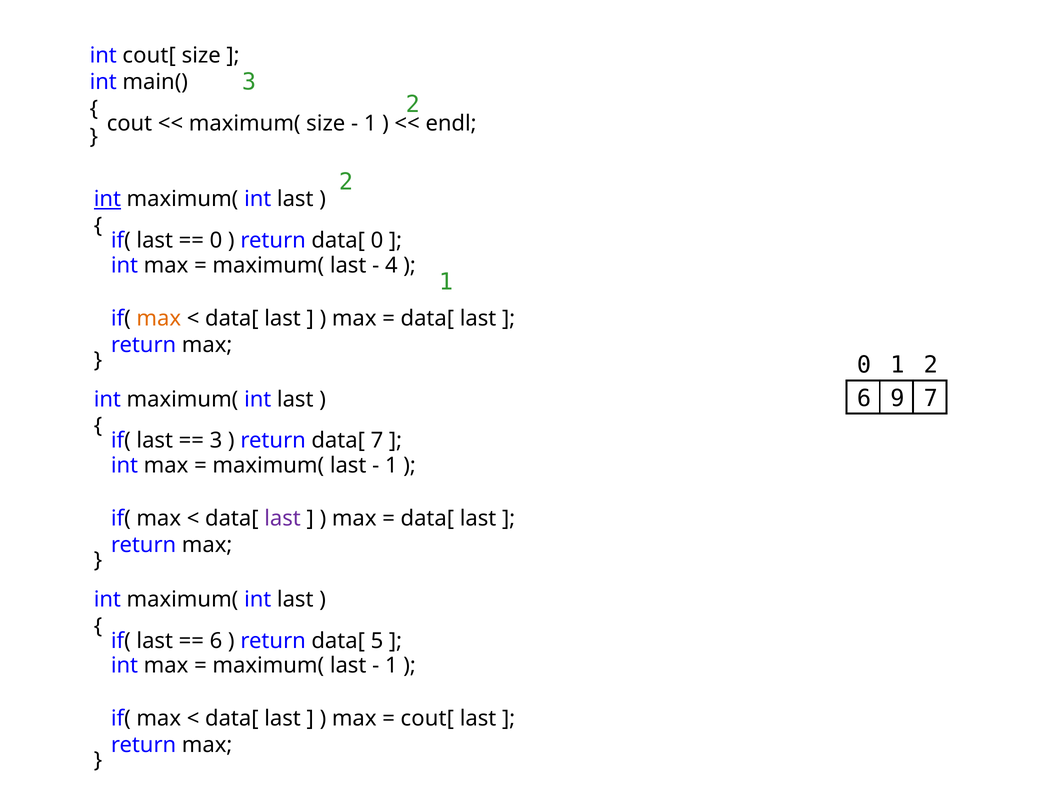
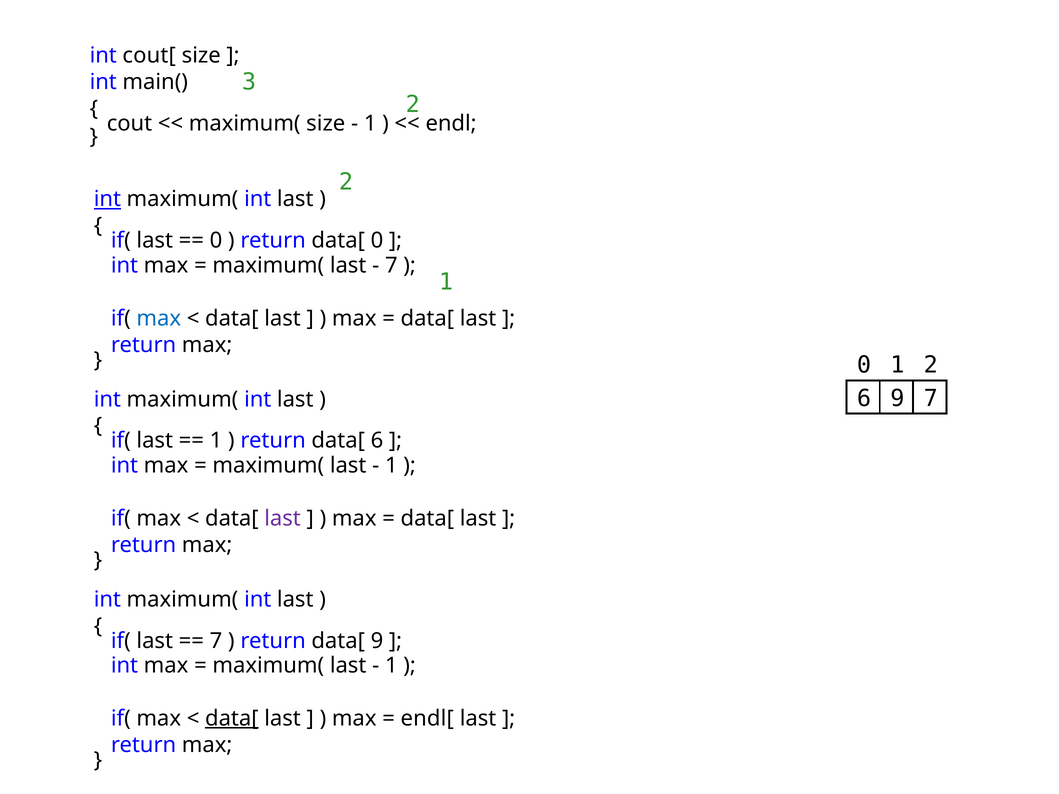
4: 4 -> 7 (391, 265)
max colour: orange -> blue (159, 318)
3: 3 -> 1 (216, 441)
data[ 7: 7 -> 6 (377, 441)
6: 6 -> 7 (216, 641)
data[ 5: 5 -> 9 (377, 641)
data[ underline: none -> present (232, 719)
cout[: cout[ -> endl[ (427, 719)
